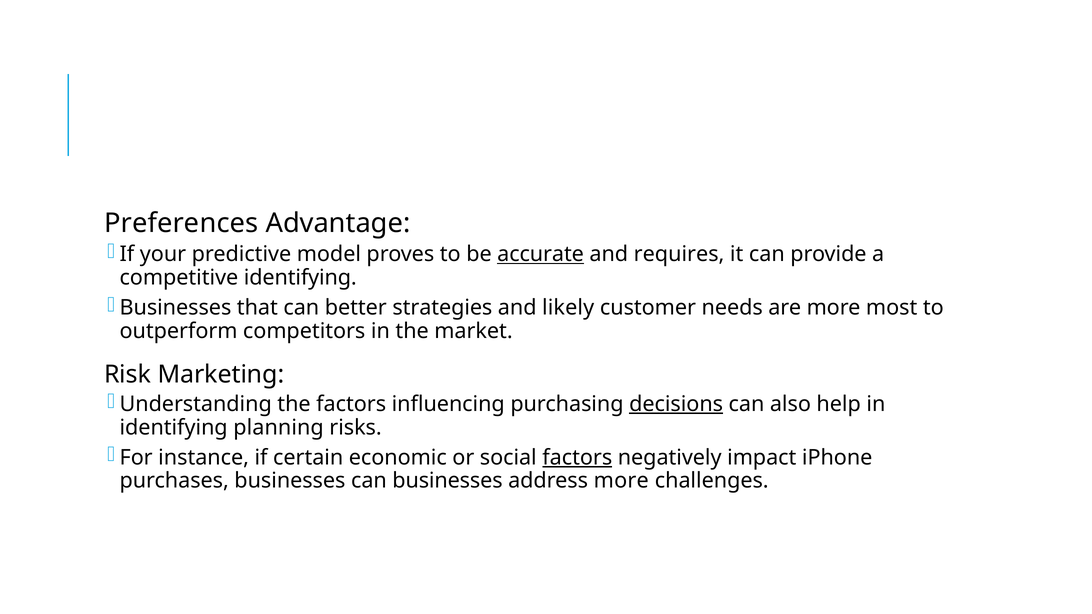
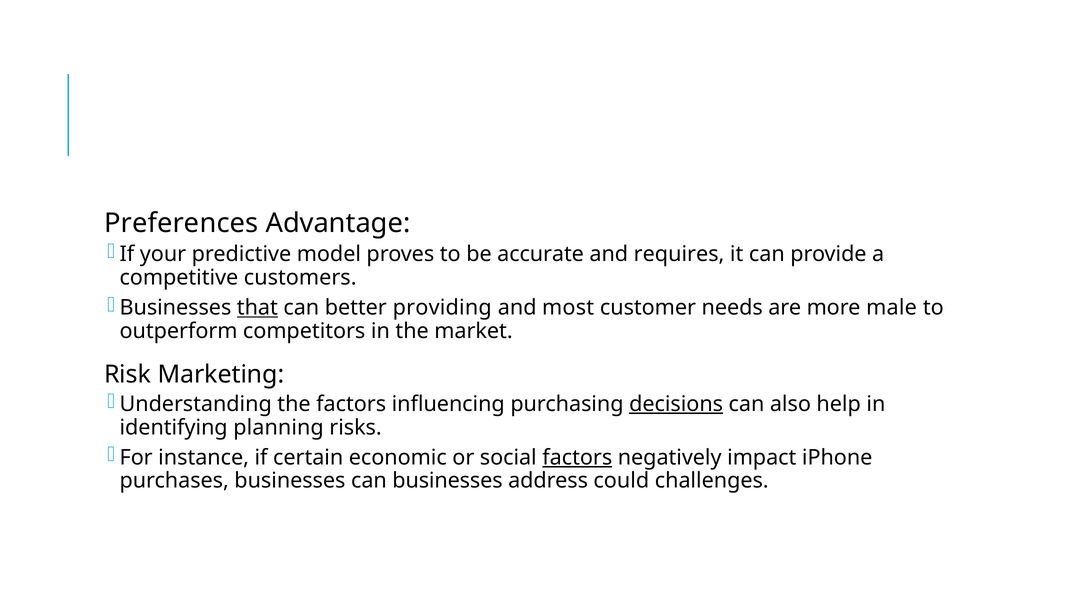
accurate underline: present -> none (541, 254)
competitive identifying: identifying -> customers (300, 278)
that underline: none -> present (257, 308)
strategies: strategies -> providing (442, 308)
likely: likely -> most (568, 308)
most: most -> male (892, 308)
address more: more -> could (621, 481)
